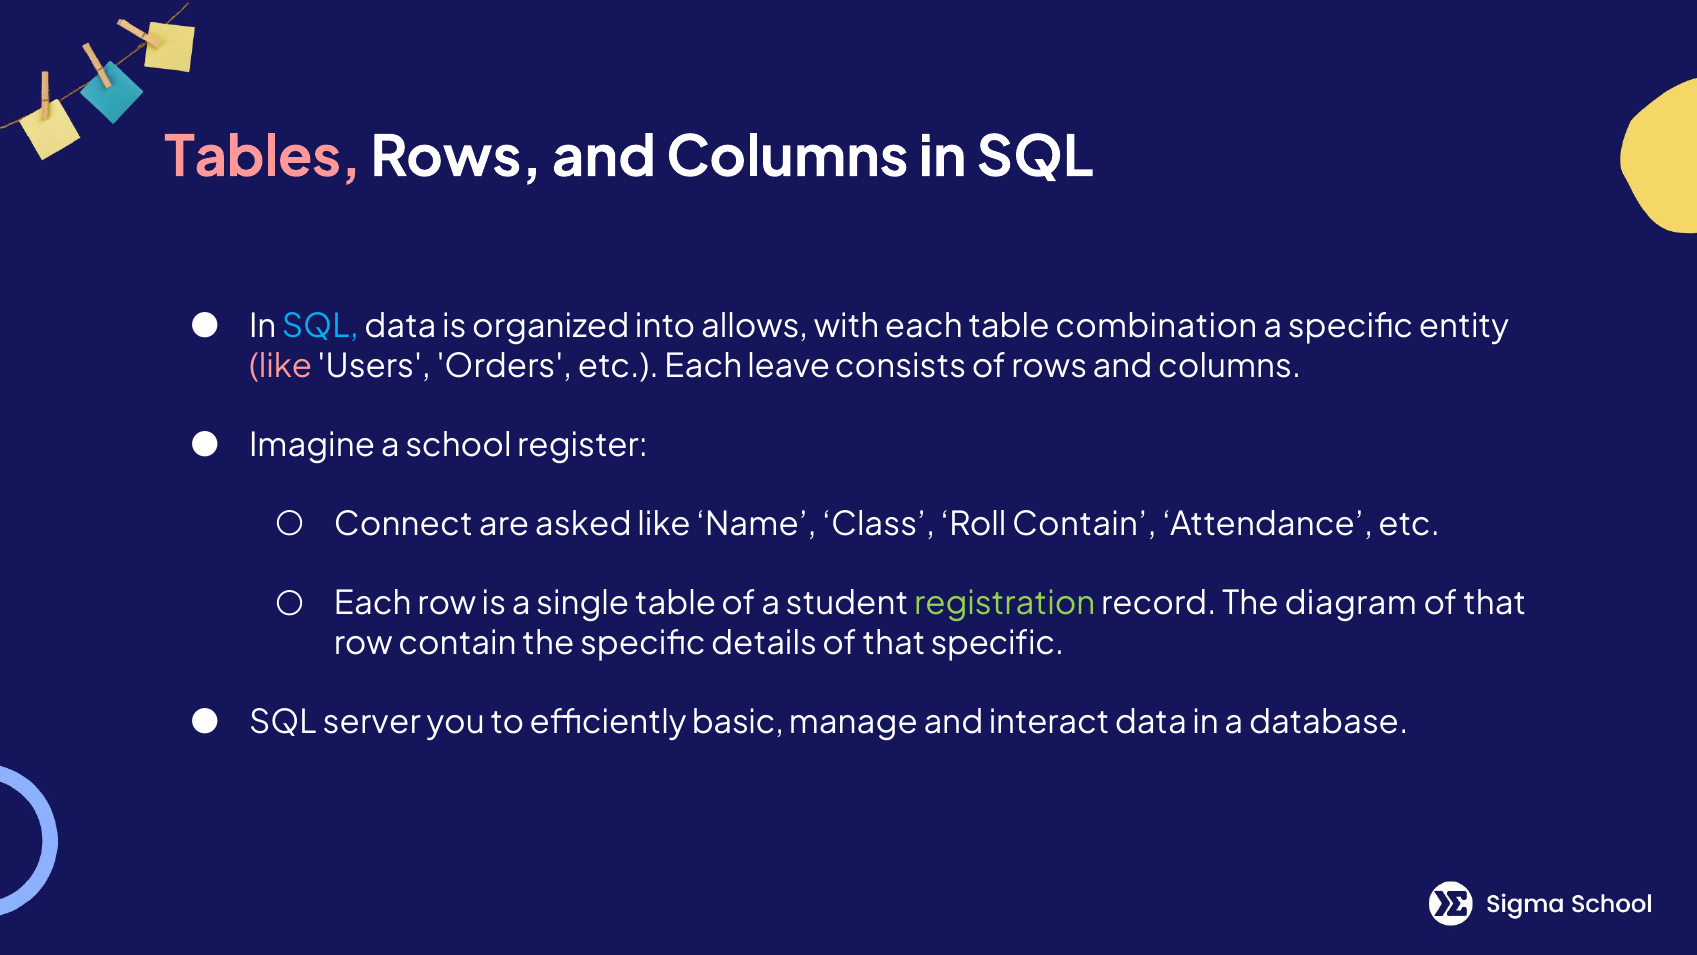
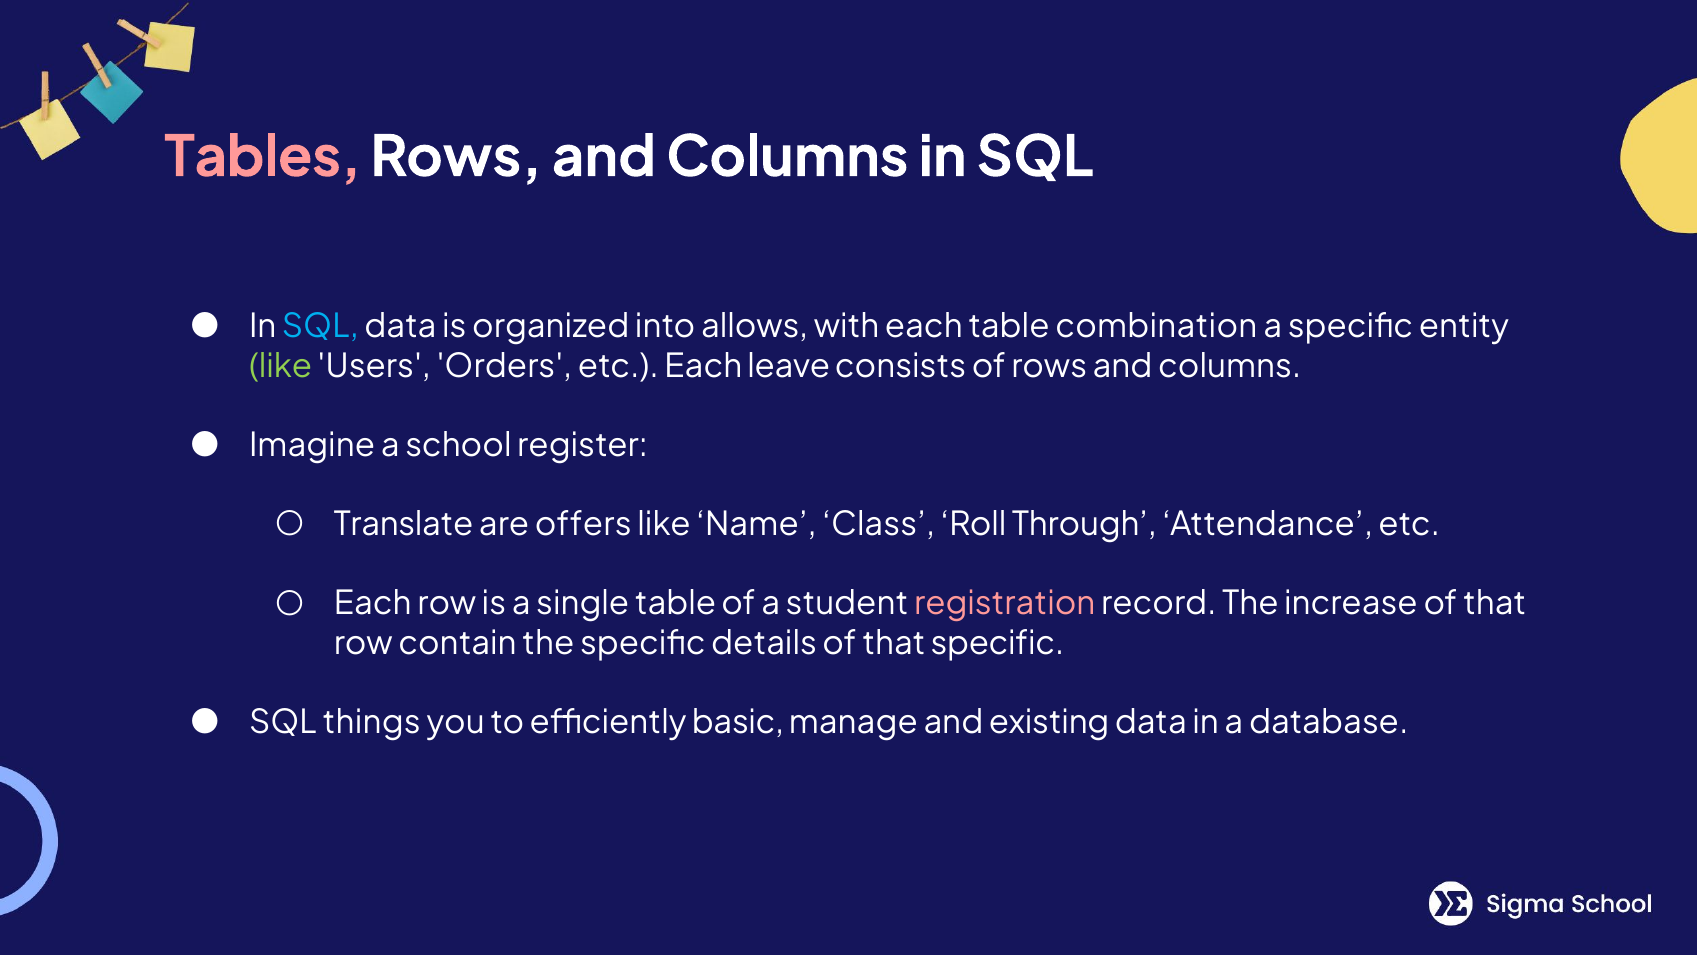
like colour: pink -> light green (281, 366)
Connect: Connect -> Translate (404, 525)
asked: asked -> offers (583, 525)
Roll Contain: Contain -> Through (1085, 525)
registration colour: light green -> pink (1005, 604)
diagram: diagram -> increase (1351, 604)
server: server -> things (372, 723)
interact: interact -> existing (1049, 723)
